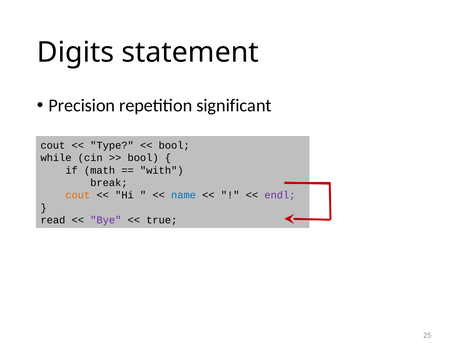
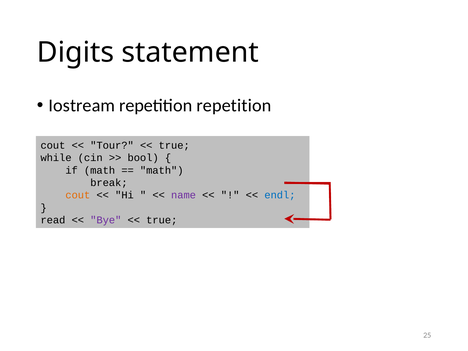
Precision: Precision -> Iostream (82, 106)
repetition significant: significant -> repetition (234, 106)
Type: Type -> Tour (112, 145)
bool: bool -> true (174, 145)
with: with -> math (162, 170)
name colour: blue -> purple (184, 195)
endl colour: purple -> blue (280, 195)
